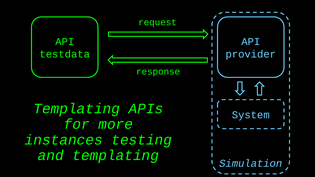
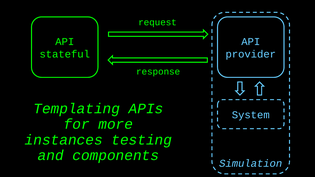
testdata: testdata -> stateful (65, 54)
and templating: templating -> components (116, 156)
